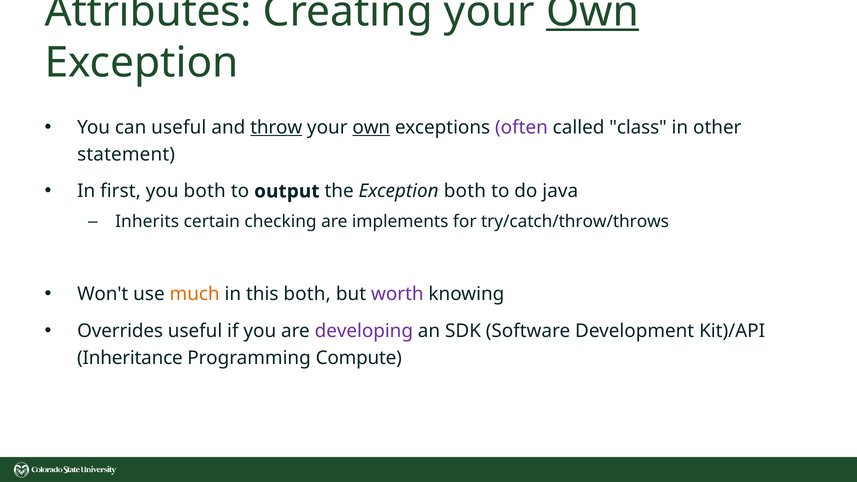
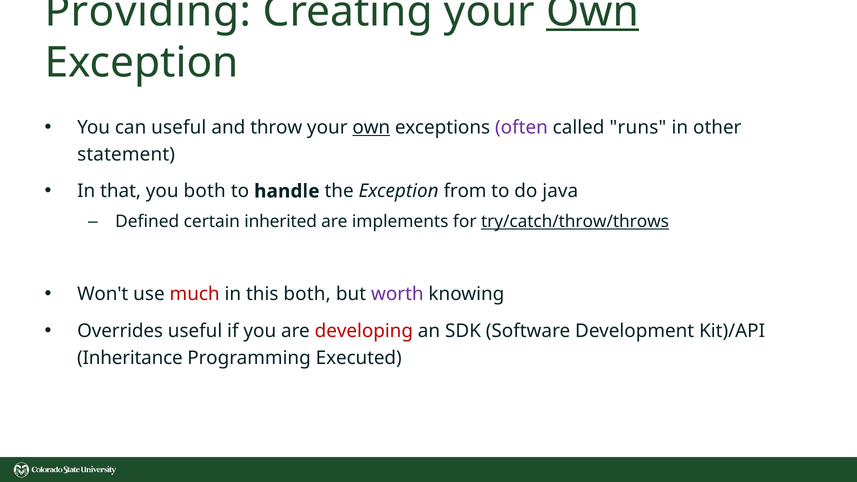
Attributes: Attributes -> Providing (148, 12)
throw underline: present -> none (276, 127)
class: class -> runs (638, 127)
first: first -> that (121, 191)
output: output -> handle (287, 191)
Exception both: both -> from (465, 191)
Inherits: Inherits -> Defined (147, 222)
checking: checking -> inherited (281, 222)
try/catch/throw/throws underline: none -> present (575, 222)
much colour: orange -> red (195, 294)
developing colour: purple -> red (364, 331)
Compute: Compute -> Executed (359, 358)
